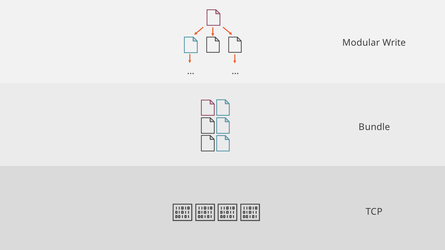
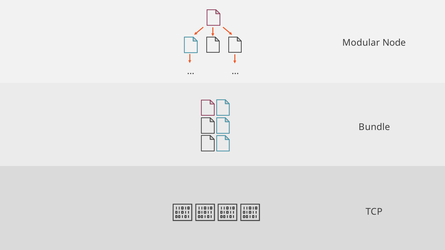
Write: Write -> Node (394, 43)
